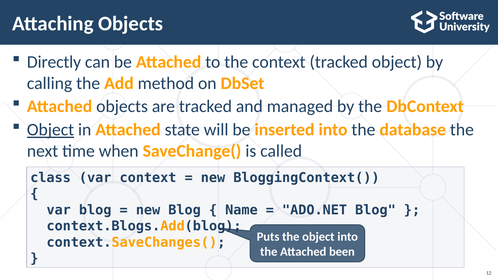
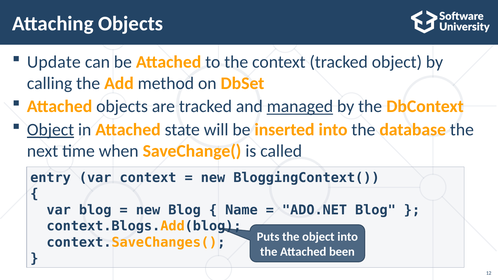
Directly: Directly -> Update (54, 62)
managed underline: none -> present (300, 107)
class: class -> entry (51, 178)
